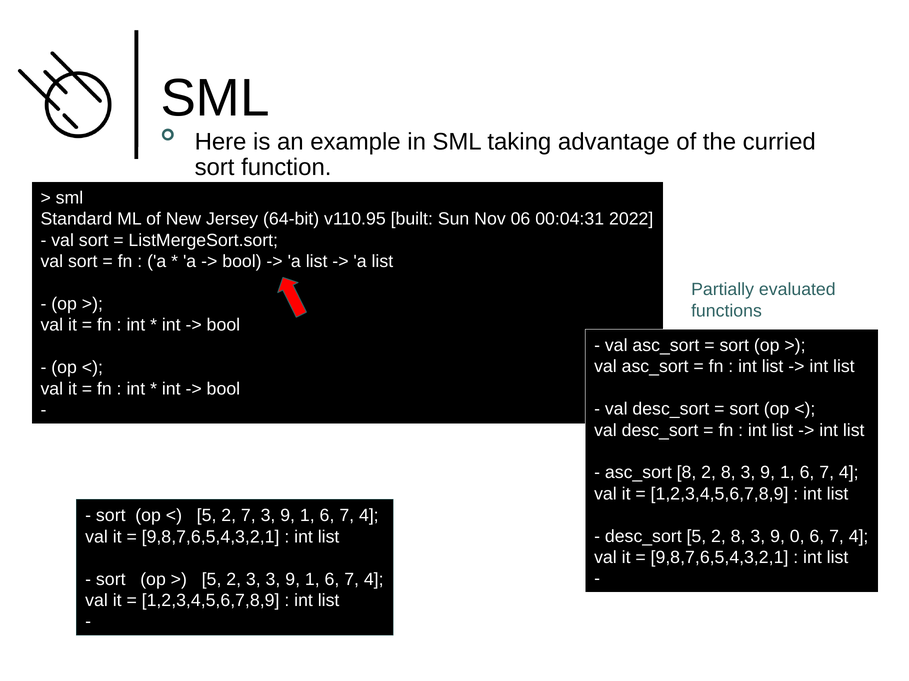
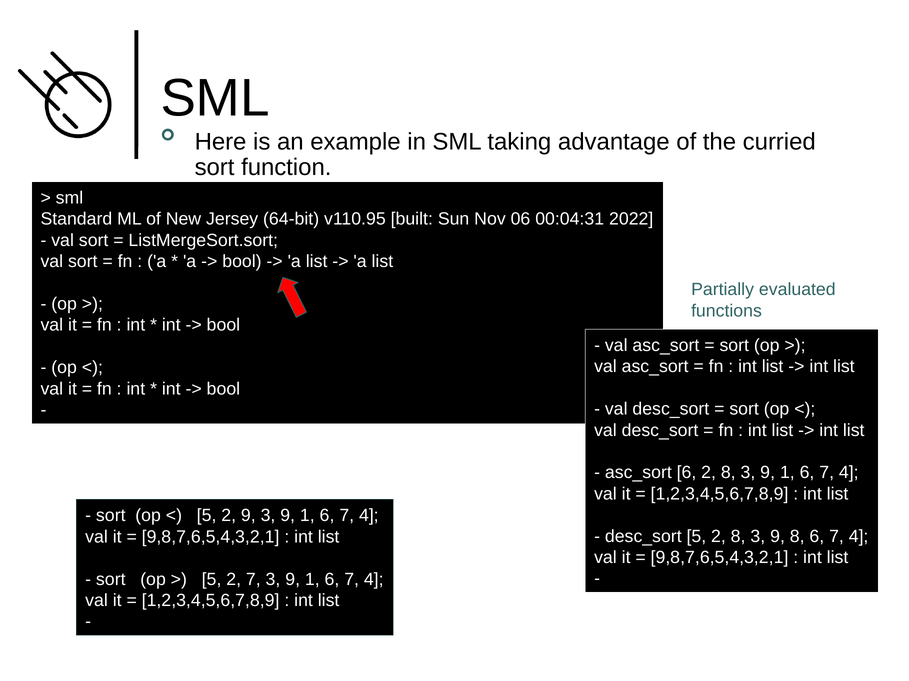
asc_sort 8: 8 -> 6 (687, 473)
2 7: 7 -> 9 (248, 516)
9 0: 0 -> 8 (797, 537)
2 3: 3 -> 7 (253, 580)
